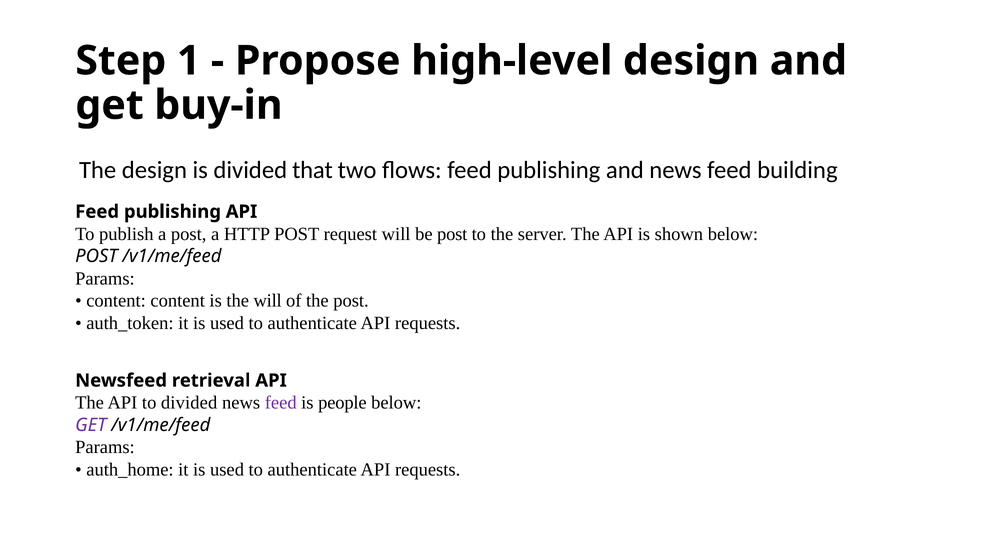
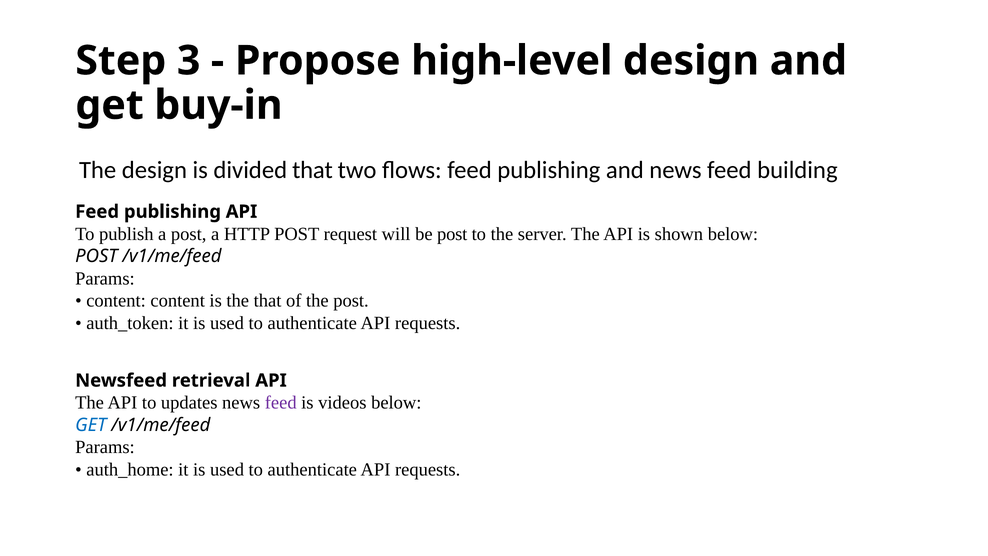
1: 1 -> 3 (189, 61)
the will: will -> that (268, 301)
to divided: divided -> updates (189, 403)
people: people -> videos (342, 403)
GET colour: purple -> blue (91, 425)
